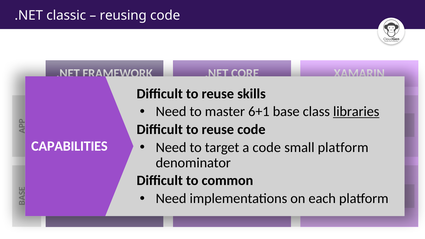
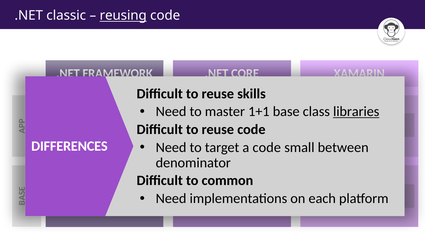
reusing underline: none -> present (123, 16)
6+1: 6+1 -> 1+1 (259, 112)
CAPABILITIES: CAPABILITIES -> DIFFERENCES (69, 146)
small platform: platform -> between (343, 147)
